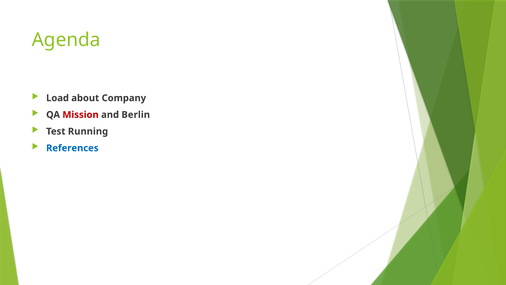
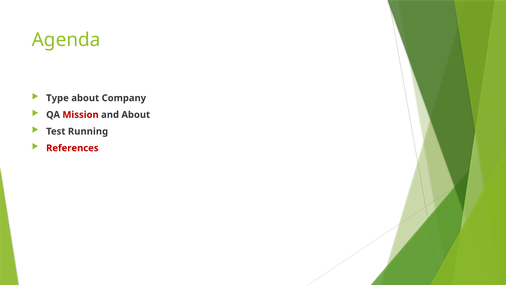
Load: Load -> Type (57, 98)
and Berlin: Berlin -> About (136, 115)
References colour: blue -> red (72, 148)
